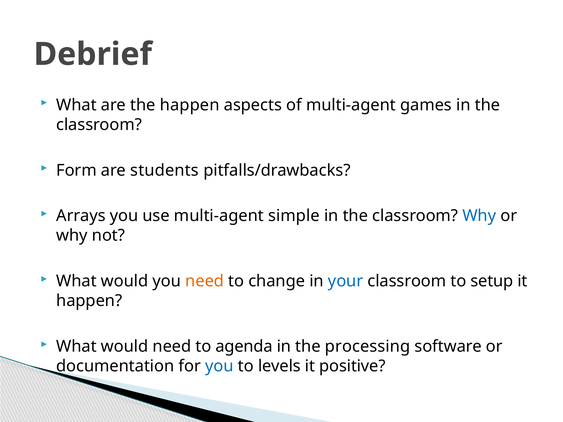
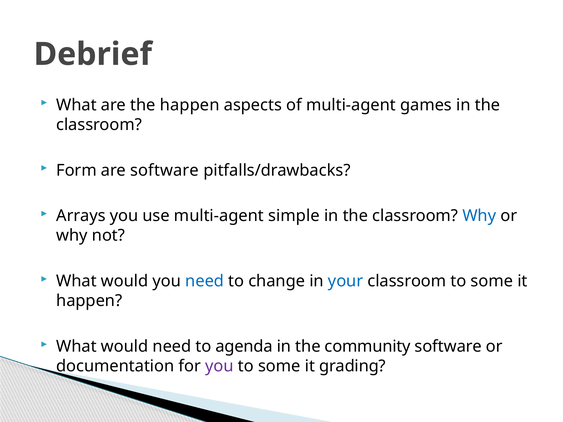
are students: students -> software (165, 170)
need colour: orange -> blue (205, 281)
classroom to setup: setup -> some (492, 281)
processing: processing -> community (368, 347)
you colour: blue -> purple (219, 366)
levels: levels -> some (279, 366)
positive: positive -> grading (352, 366)
